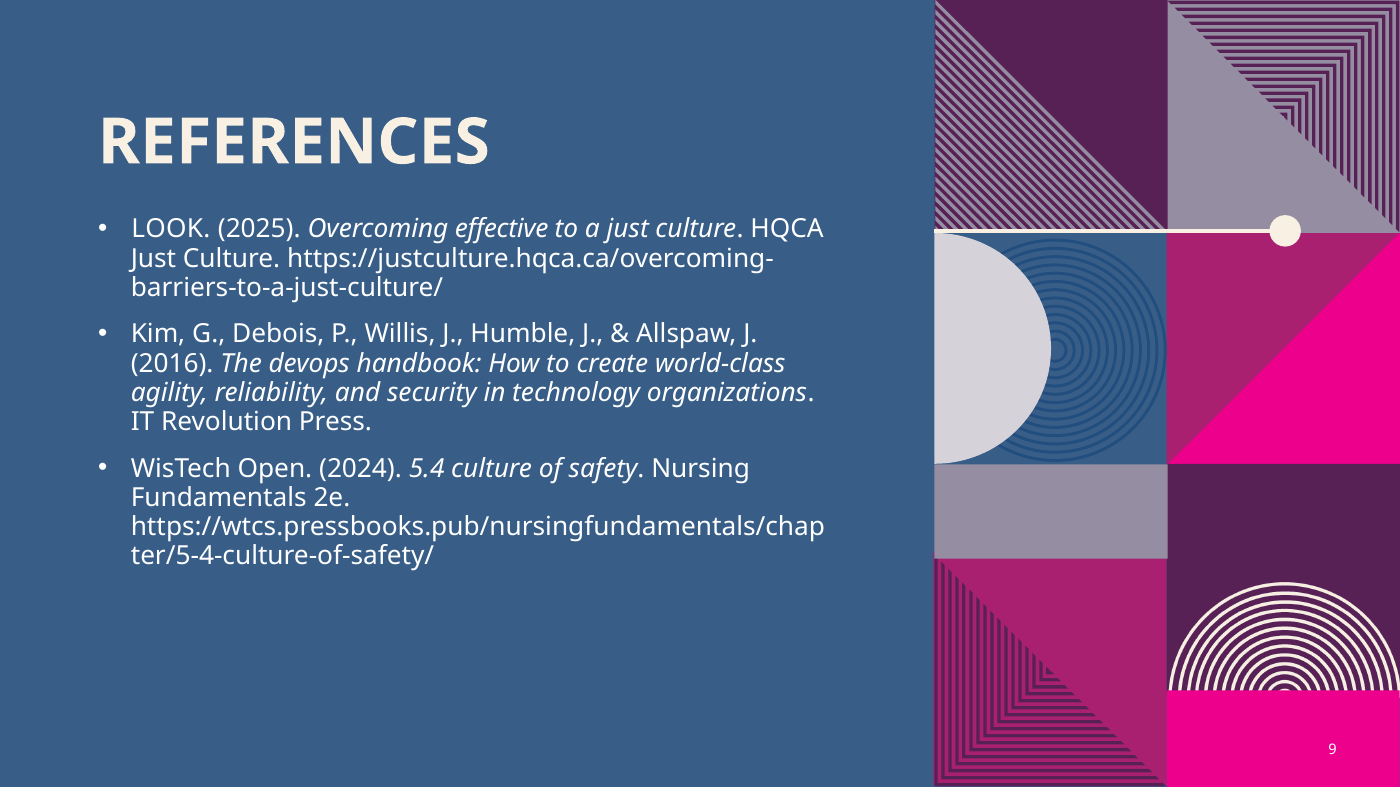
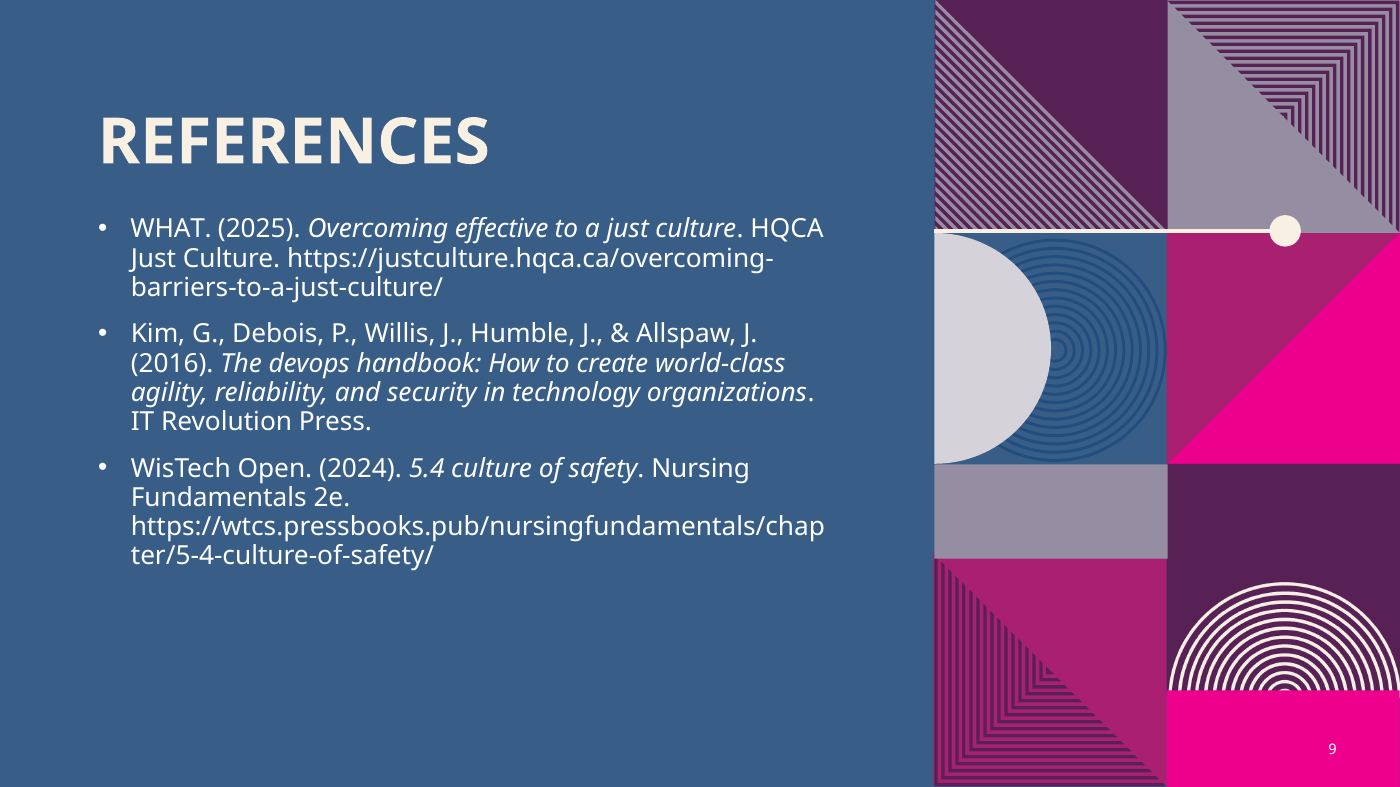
LOOK: LOOK -> WHAT (171, 229)
